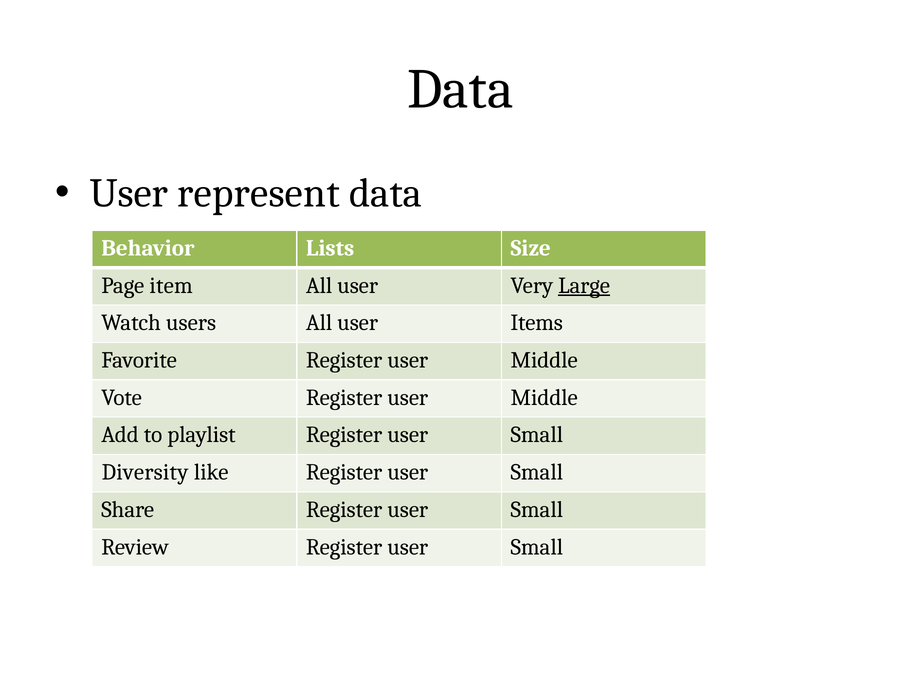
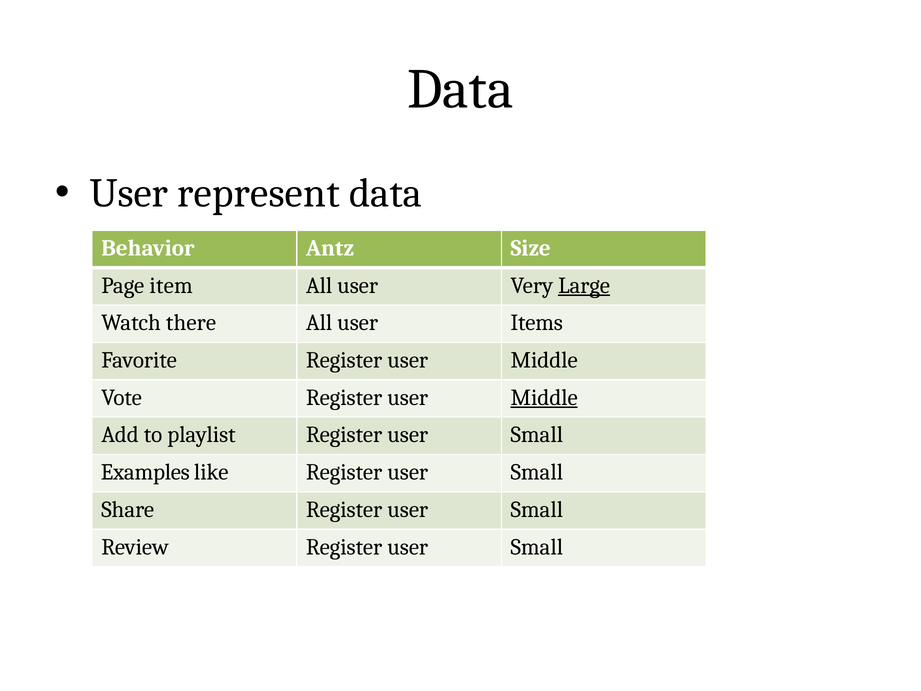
Lists: Lists -> Antz (330, 248)
users: users -> there (191, 323)
Middle underline: none -> present (544, 397)
Diversity: Diversity -> Examples (145, 472)
